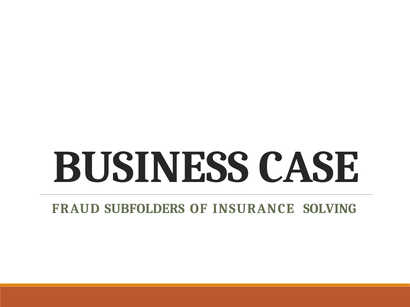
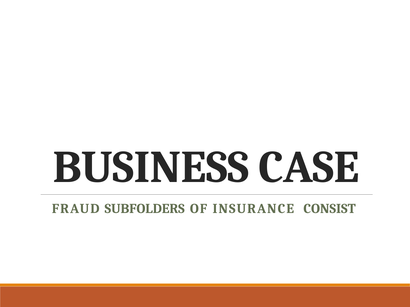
SOLVING: SOLVING -> CONSIST (330, 209)
